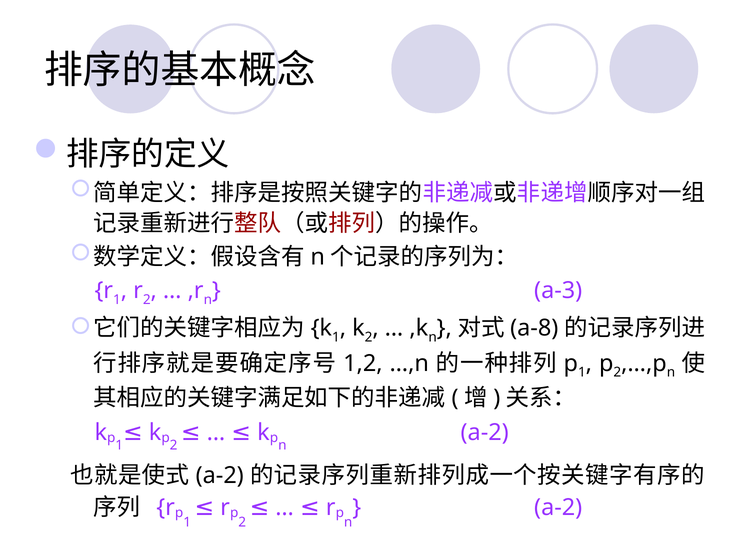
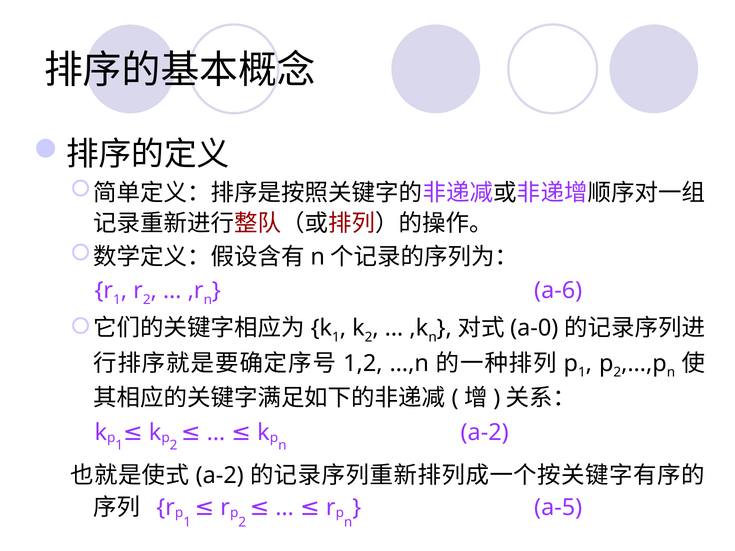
a-3: a-3 -> a-6 (558, 291)
a-8: a-8 -> a-0 (534, 328)
a-2: a-2 -> a-5 (558, 508)
